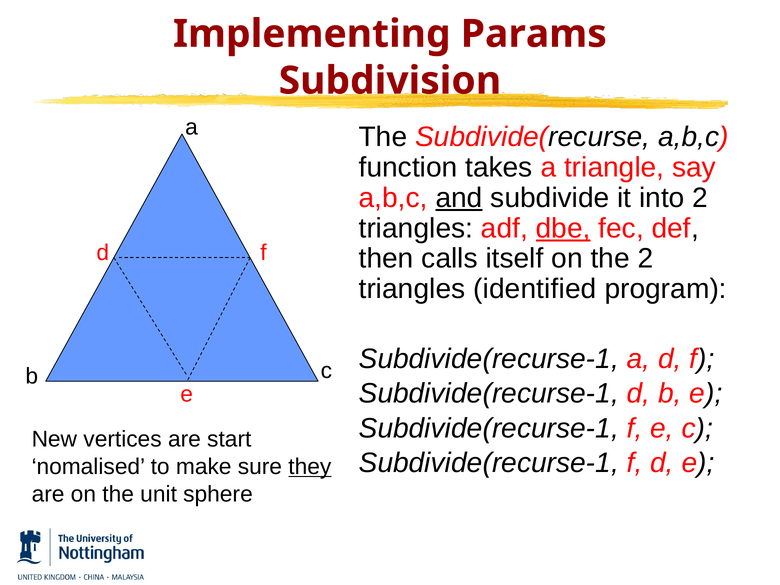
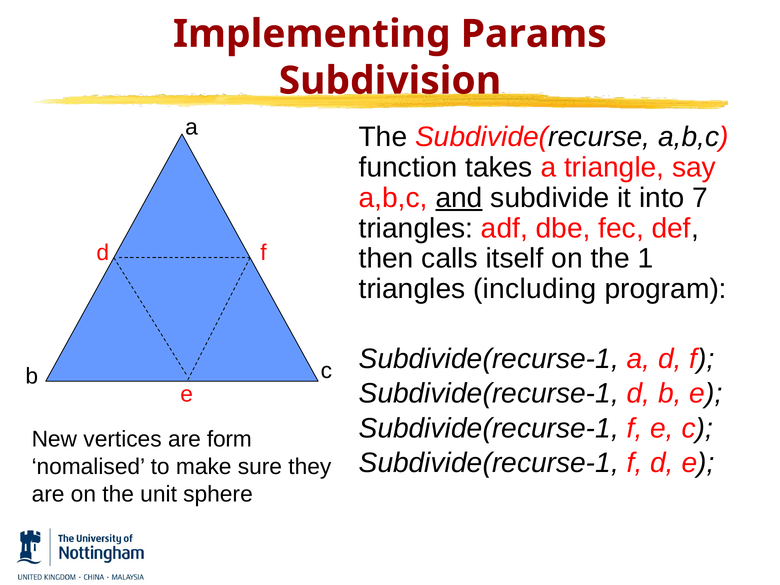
into 2: 2 -> 7 (700, 198)
dbe underline: present -> none (563, 228)
the 2: 2 -> 1 (645, 259)
identified: identified -> including (535, 289)
start: start -> form (229, 439)
they underline: present -> none (310, 467)
